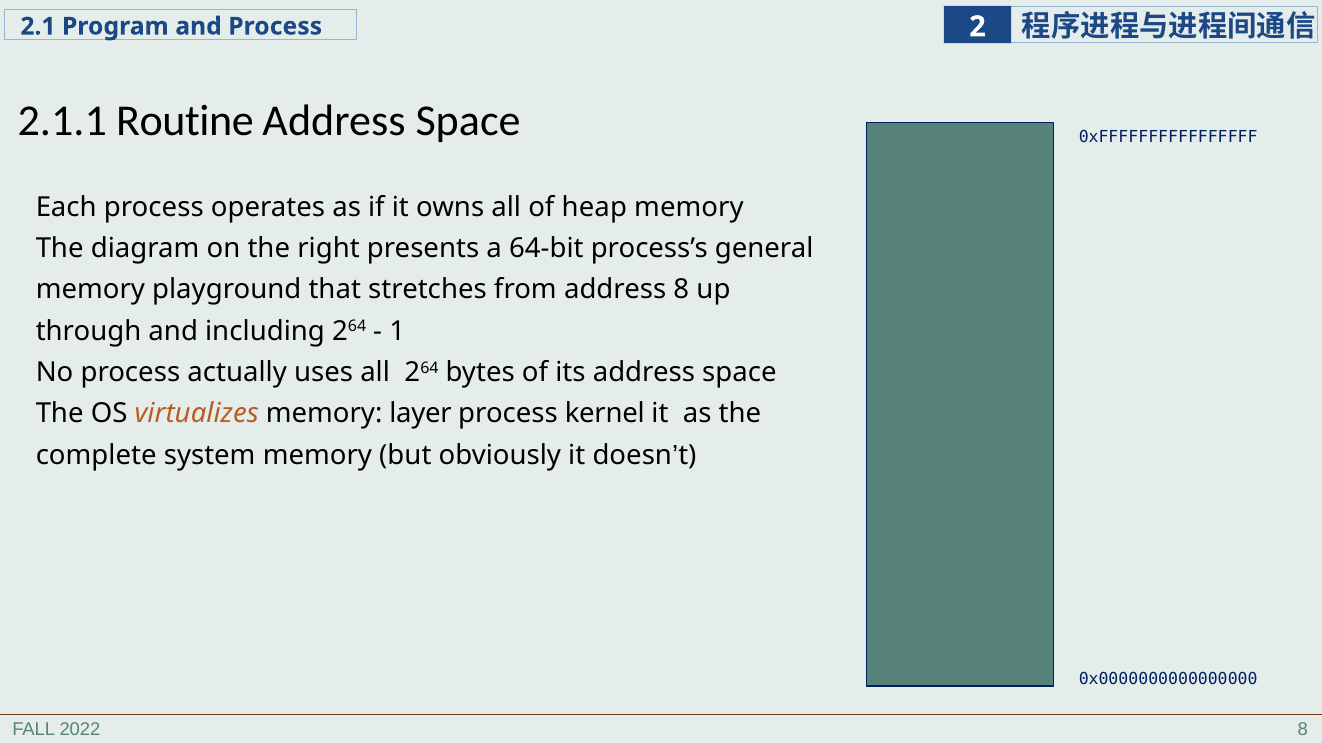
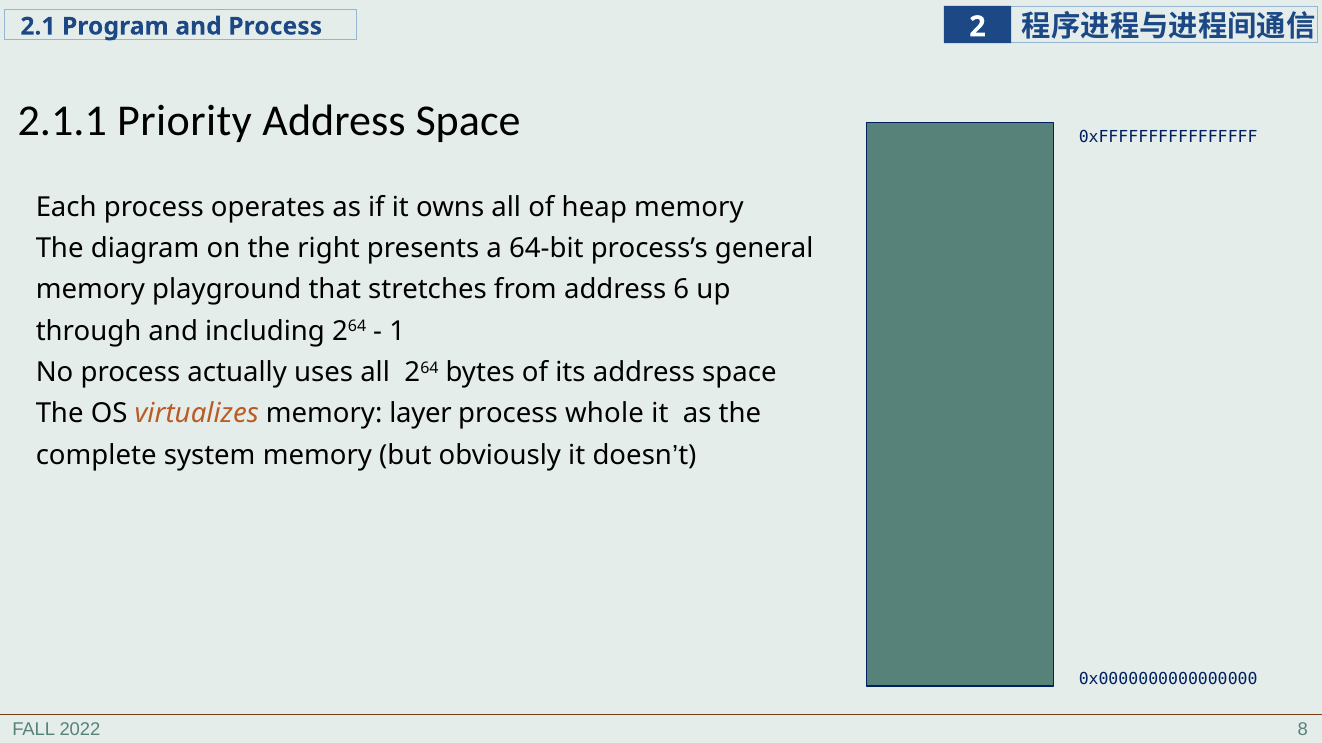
Routine: Routine -> Priority (184, 121)
address 8: 8 -> 6 (681, 290)
kernel: kernel -> whole (605, 414)
